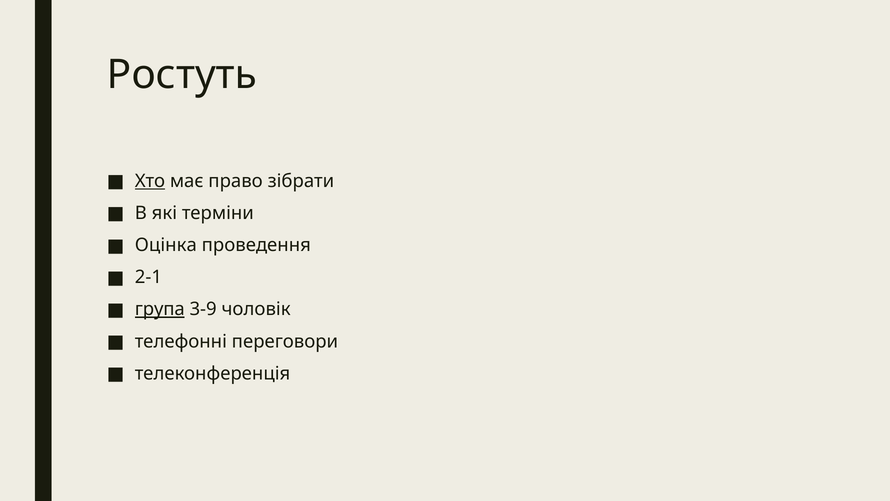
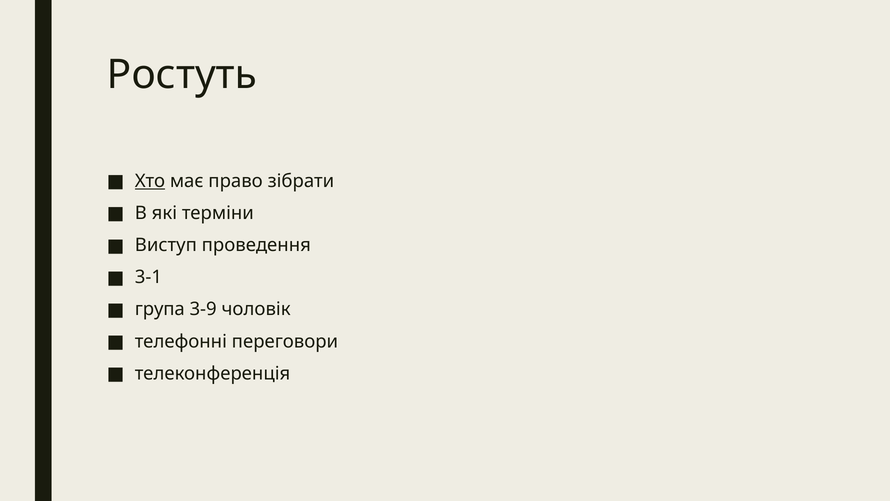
Оцінка: Оцінка -> Виступ (166, 245)
2-1: 2-1 -> 3-1 (148, 277)
група underline: present -> none (160, 309)
